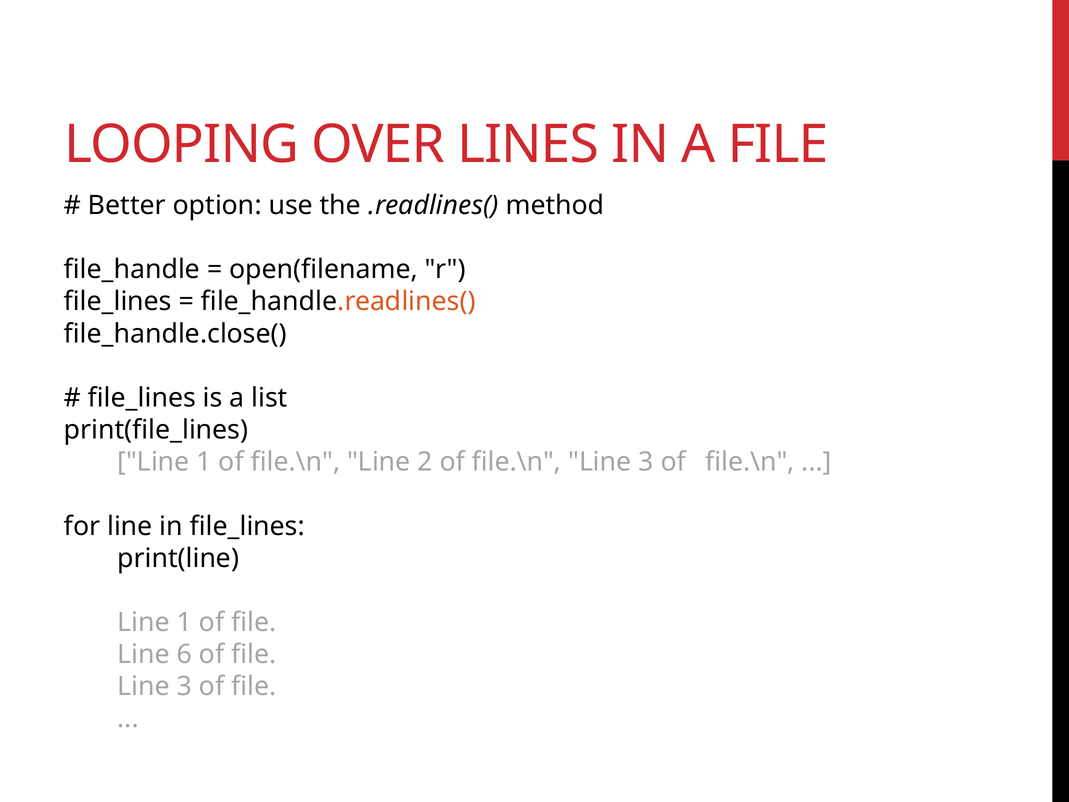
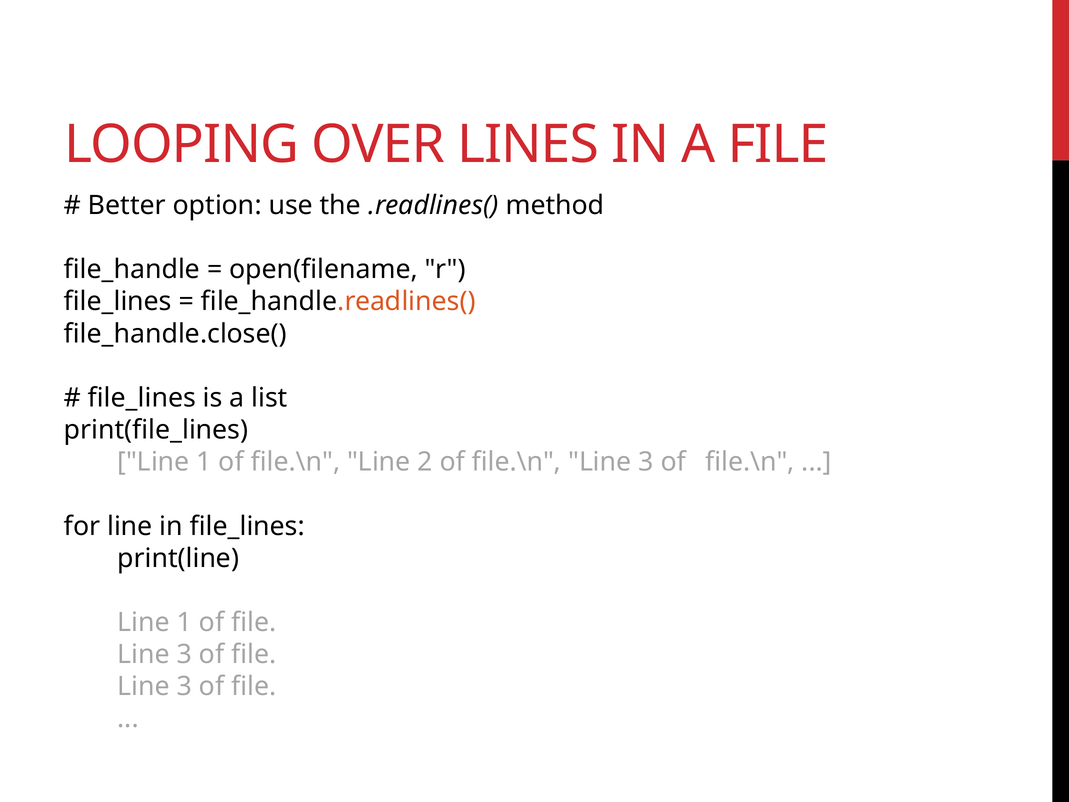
6: 6 -> 3 (184, 654)
